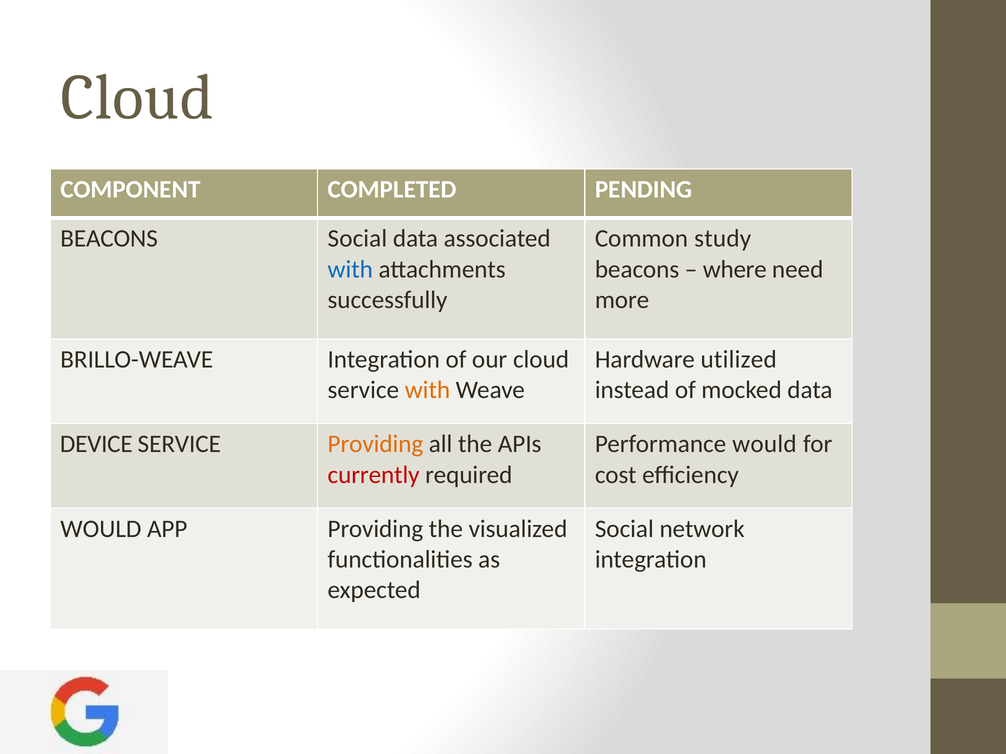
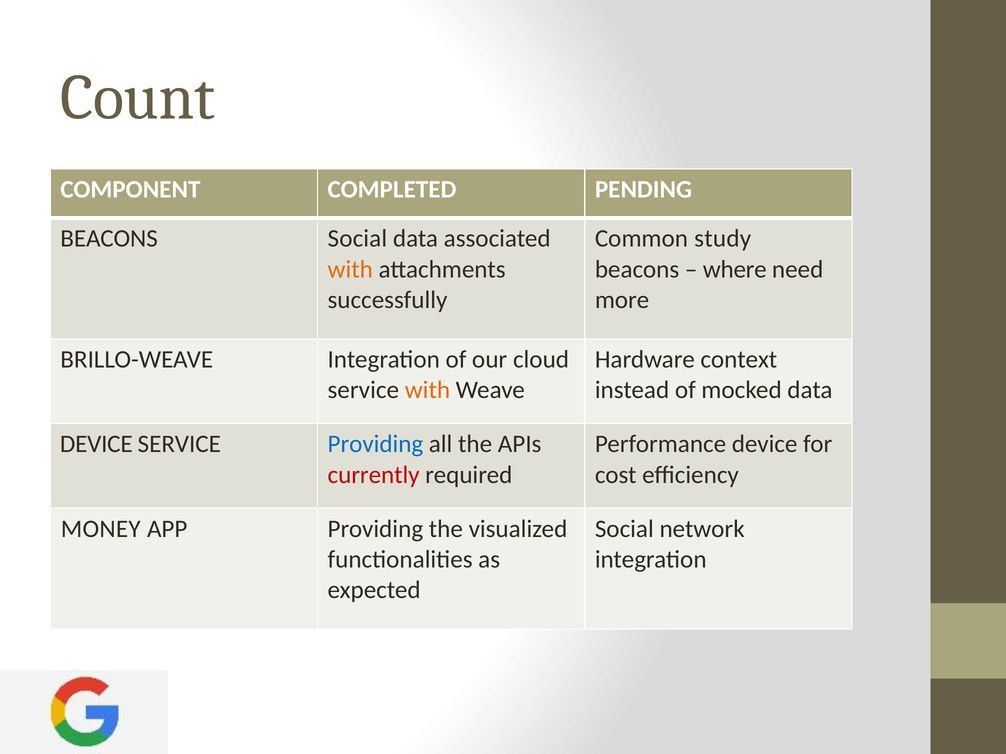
Cloud: Cloud -> Count (138, 98)
with colour: blue -> orange (350, 269)
utilized: utilized -> context (739, 360)
Providing colour: orange -> blue (375, 444)
Performance would: would -> device (765, 444)
WOULD: WOULD -> MONEY (101, 529)
